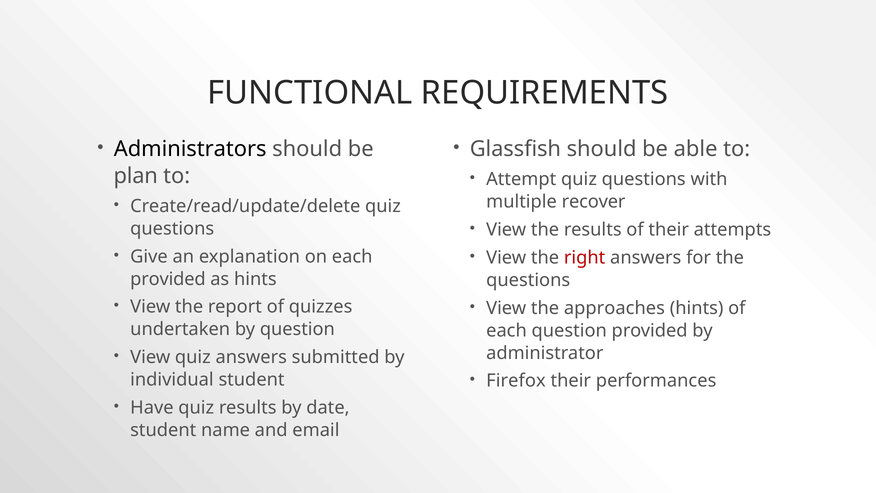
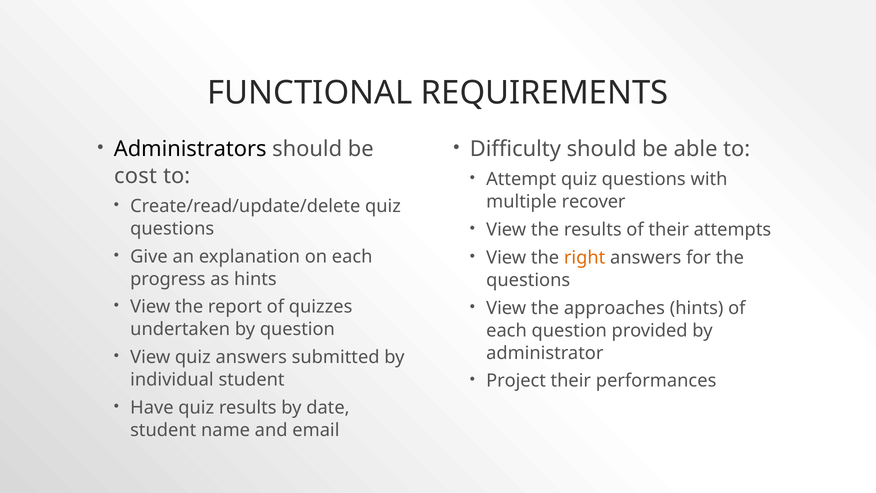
Glassfish: Glassfish -> Difficulty (515, 149)
plan: plan -> cost (136, 176)
right colour: red -> orange (585, 257)
provided: provided -> progress (168, 279)
Firefox: Firefox -> Project (516, 381)
